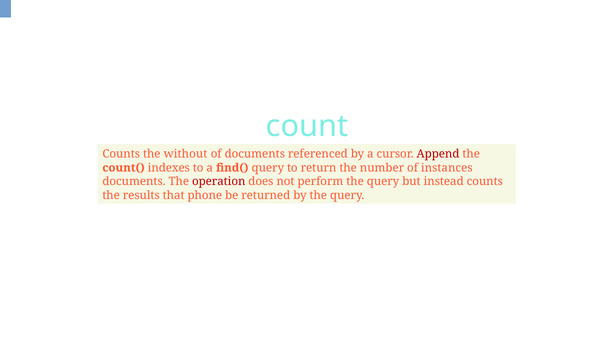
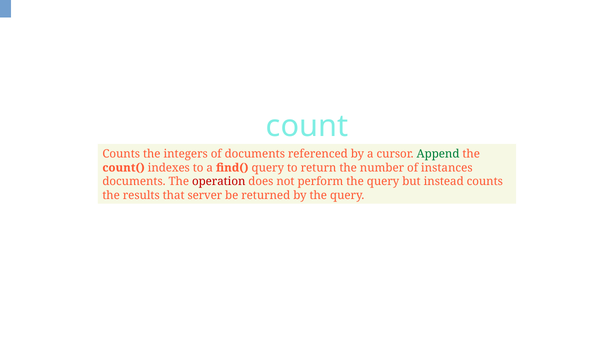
without: without -> integers (186, 154)
Append colour: red -> green (438, 154)
phone: phone -> server (205, 196)
